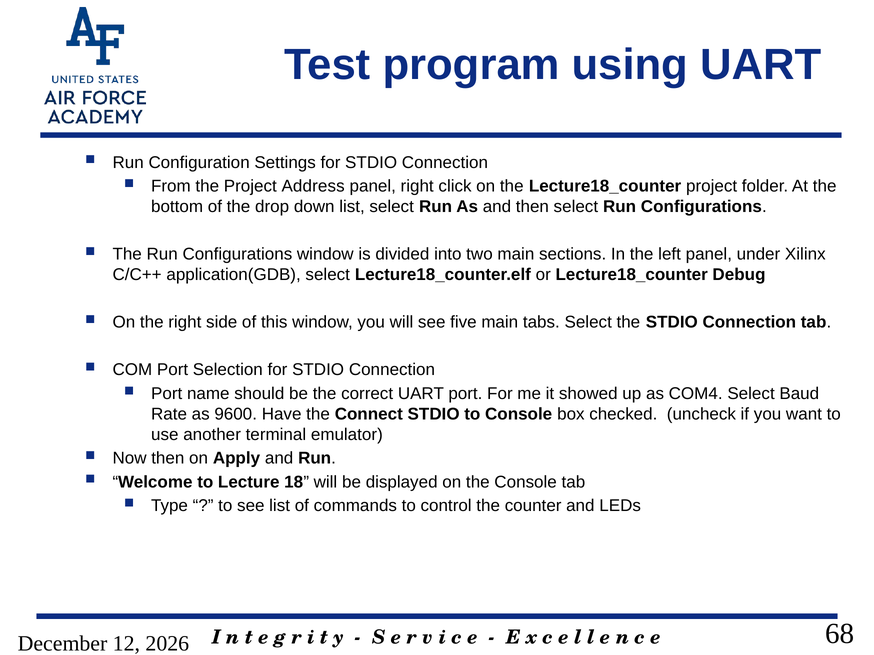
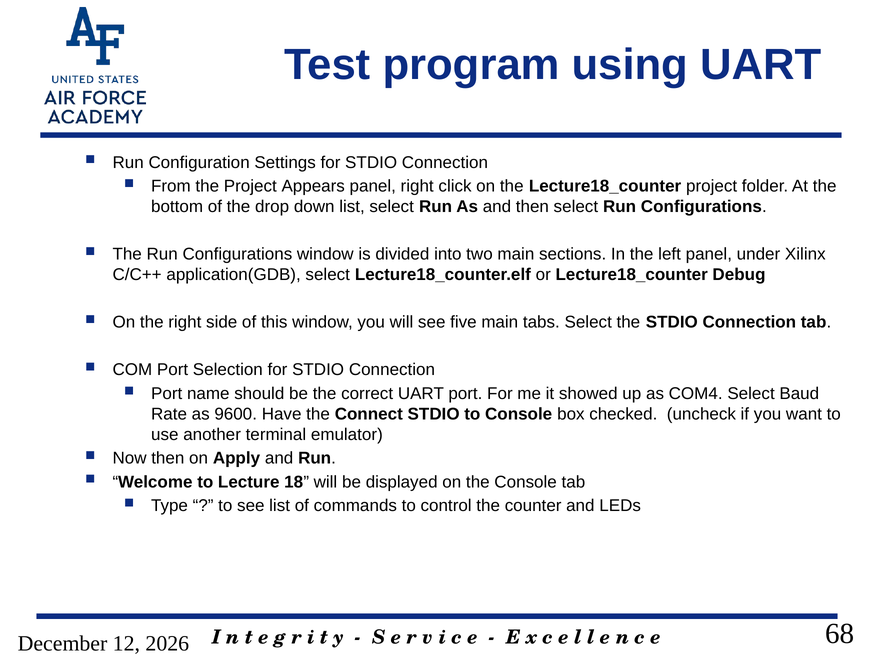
Address: Address -> Appears (313, 186)
